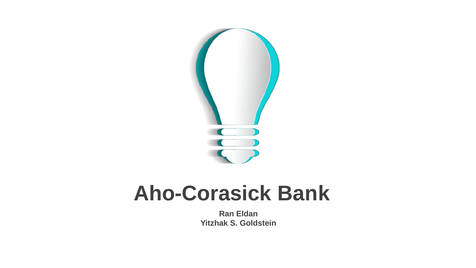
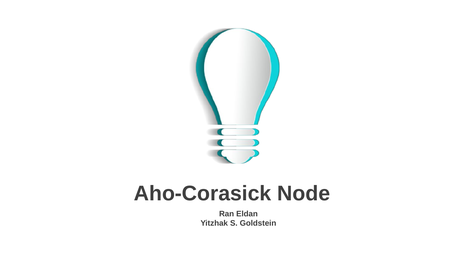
Bank: Bank -> Node (304, 193)
